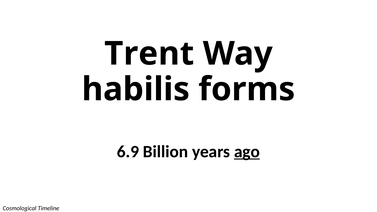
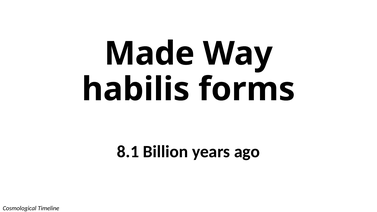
Trent: Trent -> Made (149, 54)
6.9: 6.9 -> 8.1 (128, 152)
ago underline: present -> none (247, 152)
